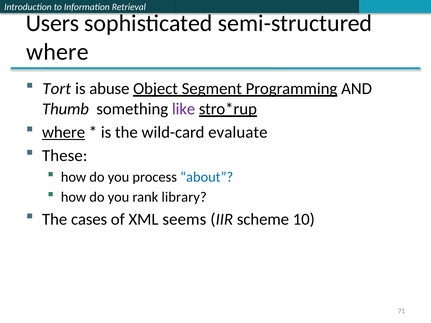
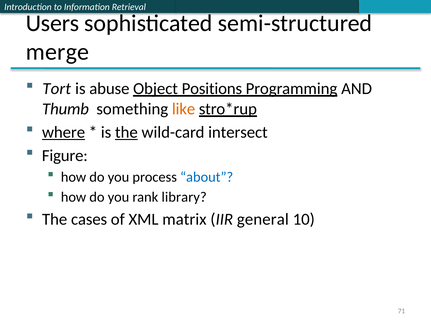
where: where -> merge (57, 52)
Segment: Segment -> Positions (212, 89)
like colour: purple -> orange (184, 109)
the underline: none -> present (126, 132)
evaluate: evaluate -> intersect (238, 132)
These: These -> Figure (65, 156)
seems: seems -> matrix (184, 220)
scheme: scheme -> general (263, 220)
